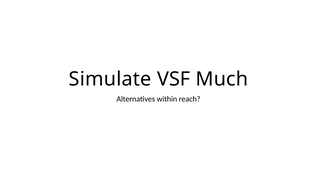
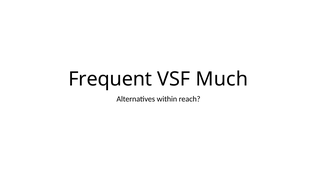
Simulate: Simulate -> Frequent (110, 79)
